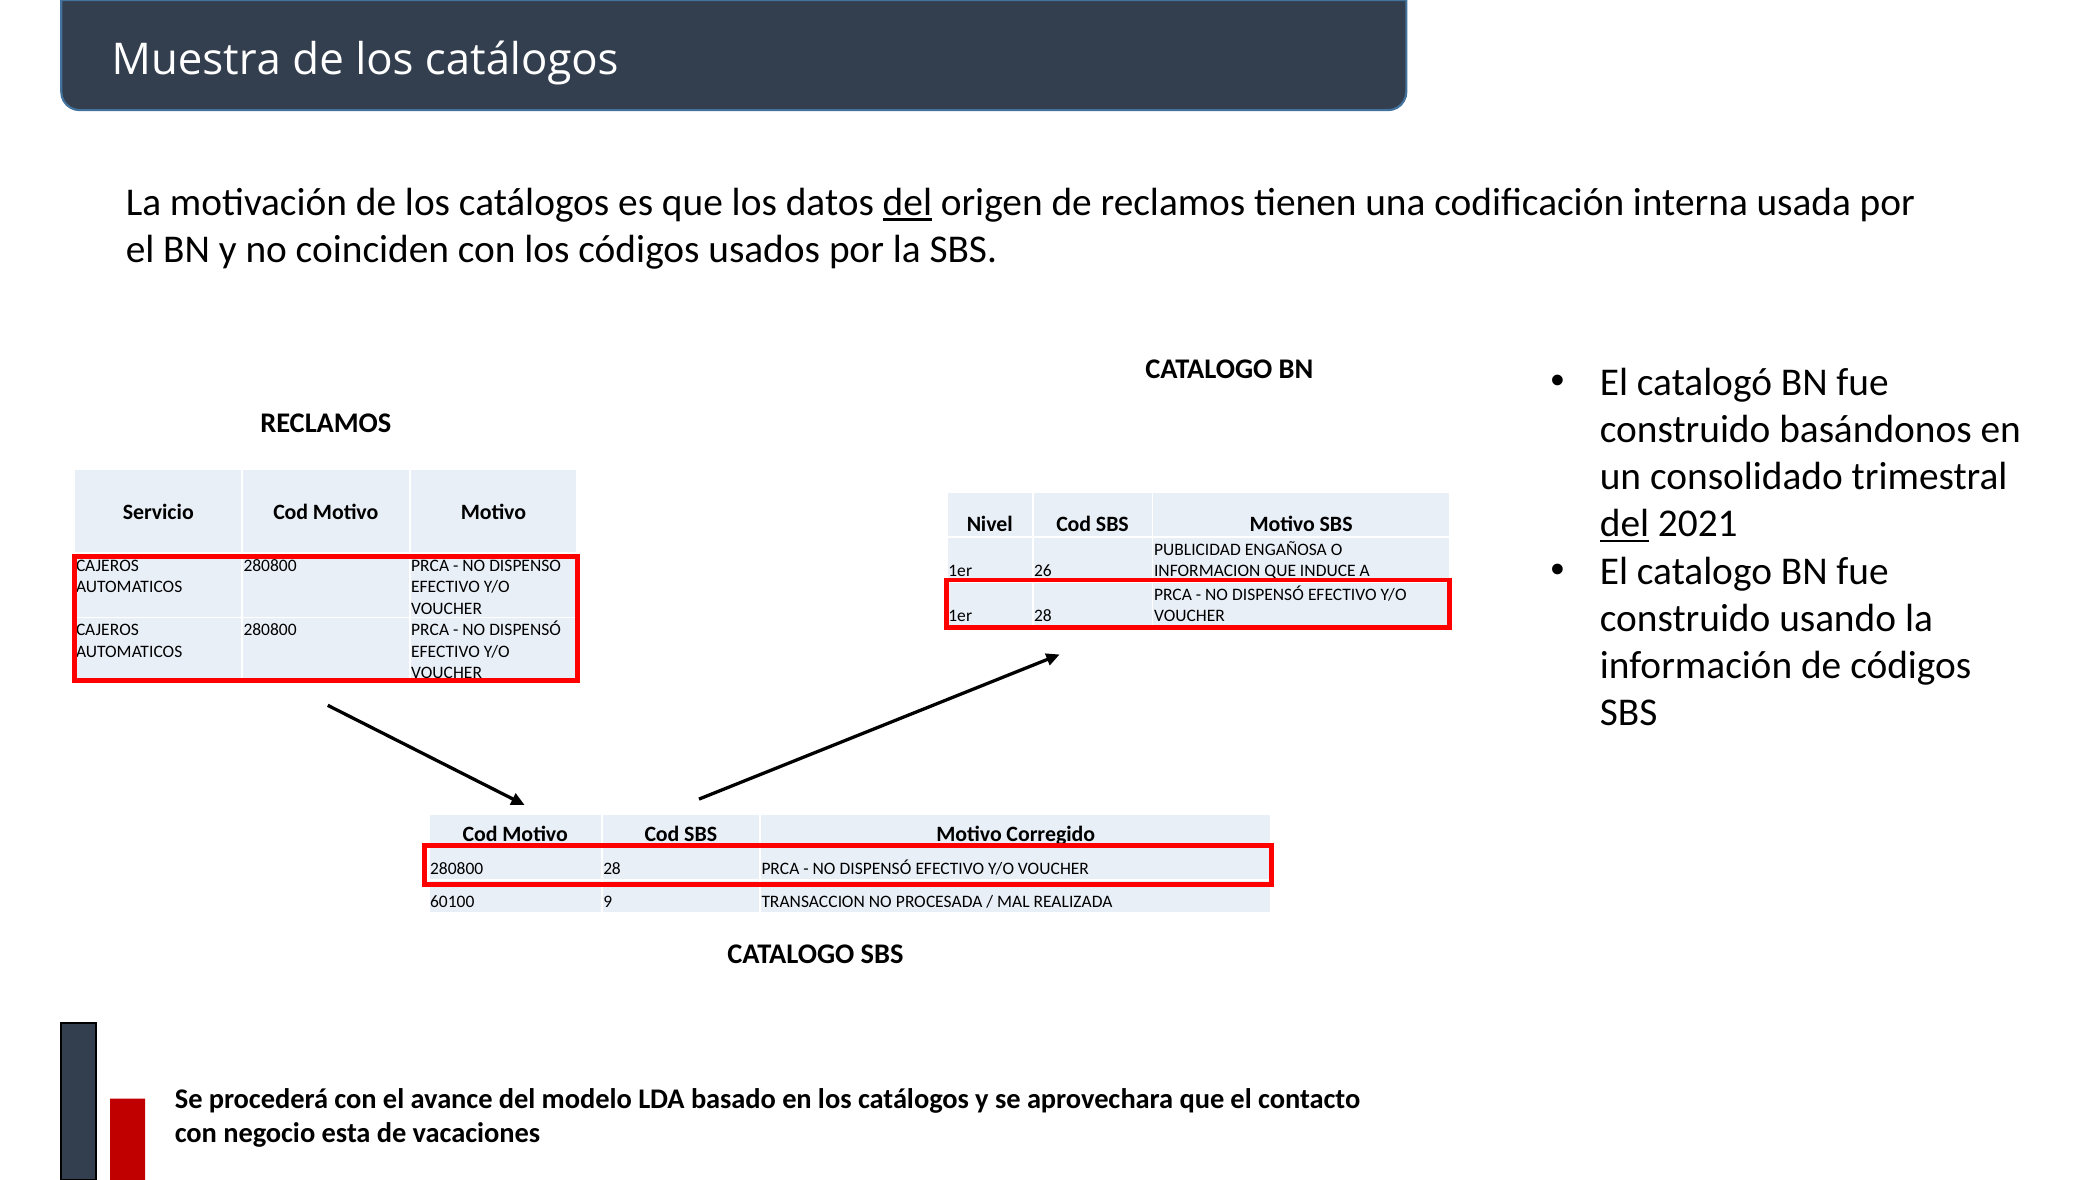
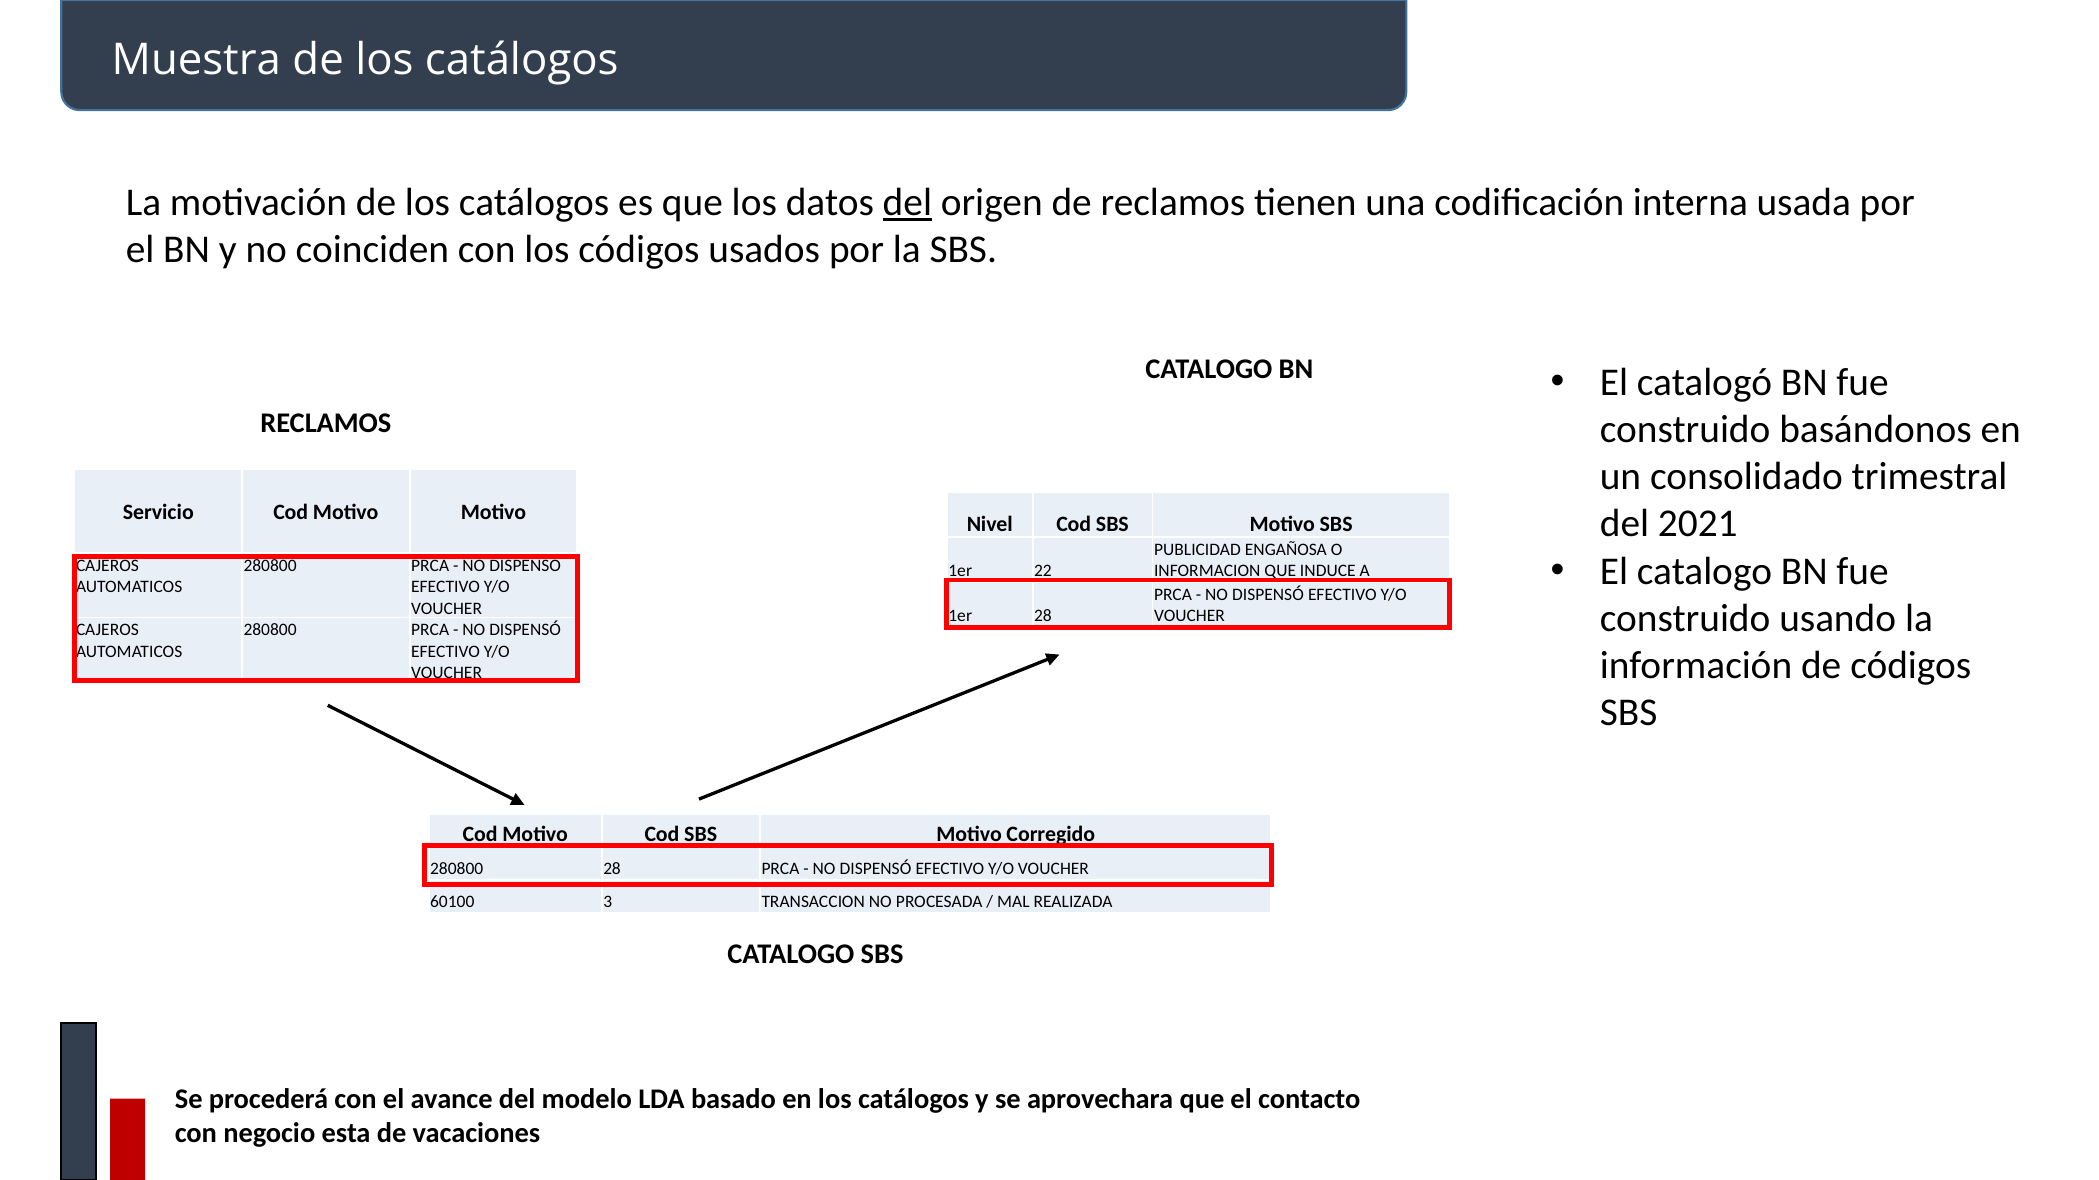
del underline: present -> none (1625, 524)
26: 26 -> 22 (1043, 571)
9: 9 -> 3 (608, 903)
